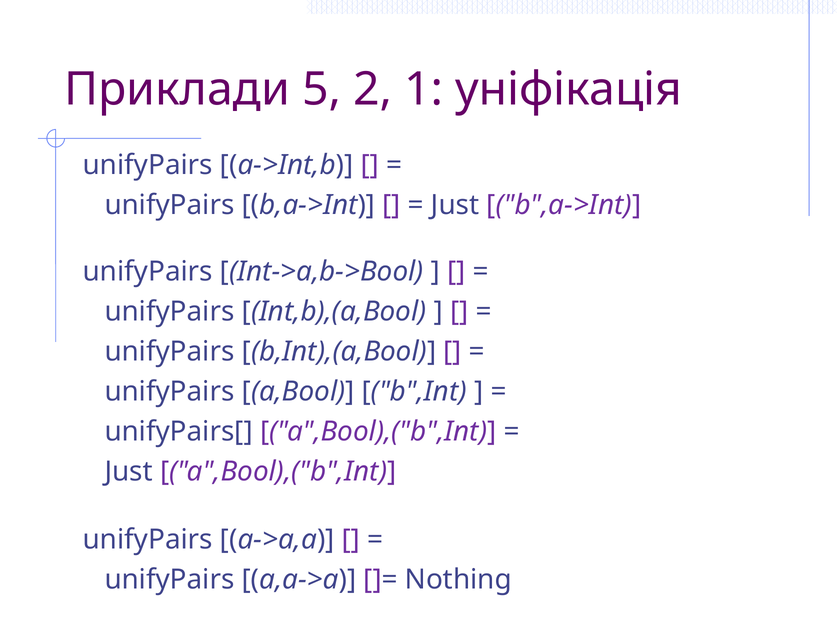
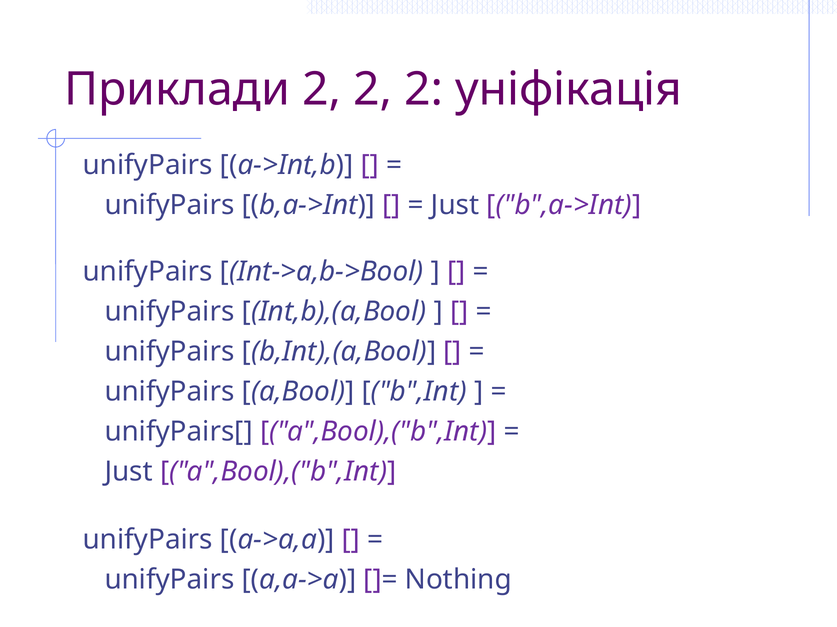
Приклади 5: 5 -> 2 (322, 90)
1: 1 -> 2 (424, 90)
